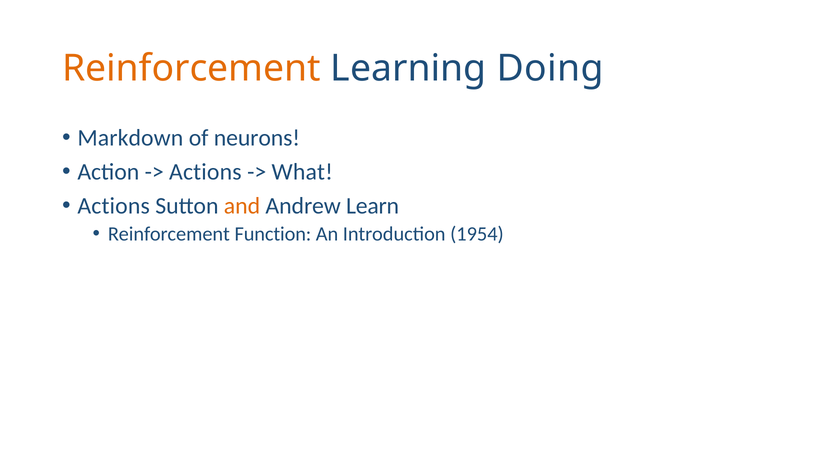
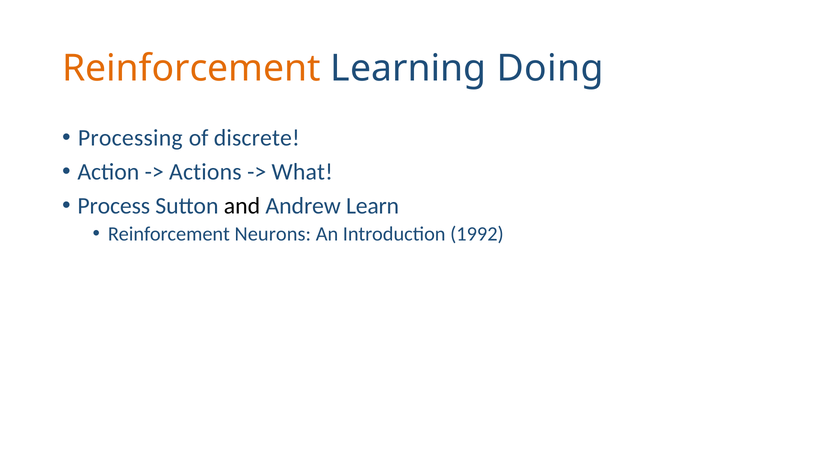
Markdown: Markdown -> Processing (130, 138)
neurons: neurons -> discrete (257, 138)
Actions: Actions -> Process (114, 206)
and colour: orange -> black (242, 206)
Function: Function -> Neurons (273, 234)
1954: 1954 -> 1992 (477, 234)
